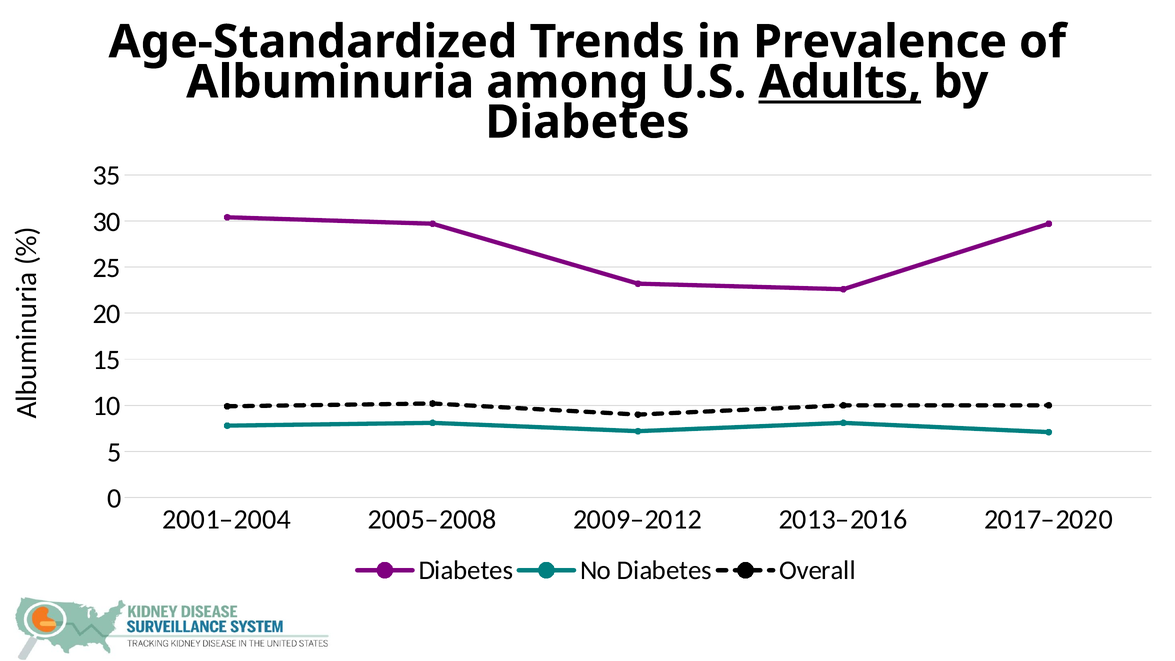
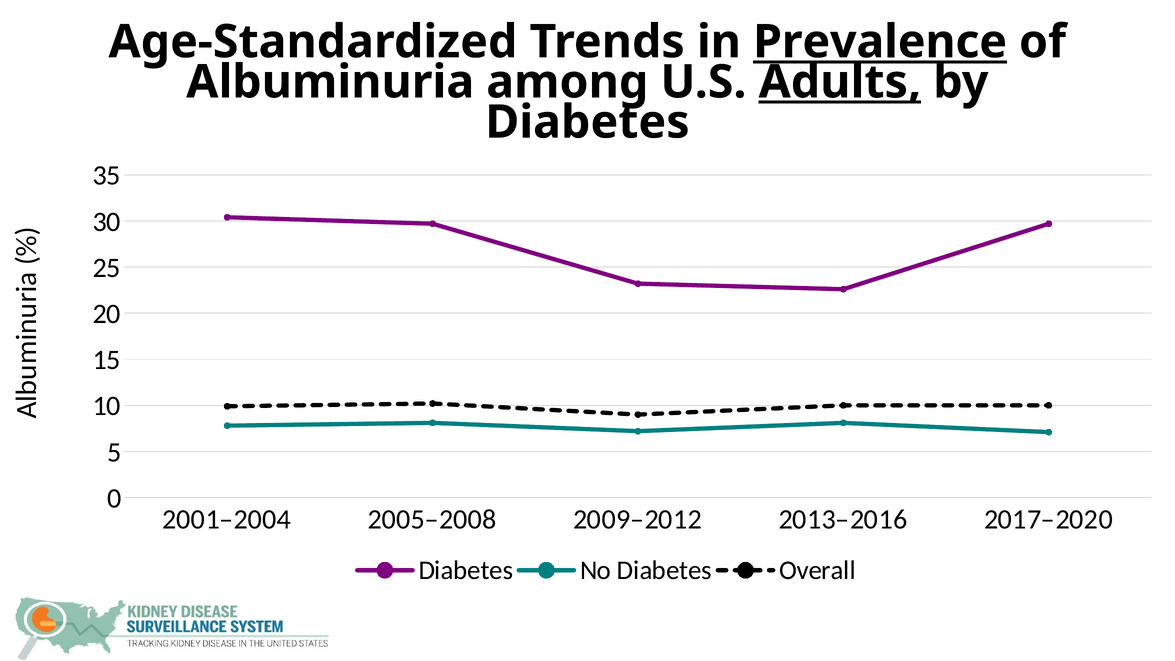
Prevalence underline: none -> present (880, 42)
